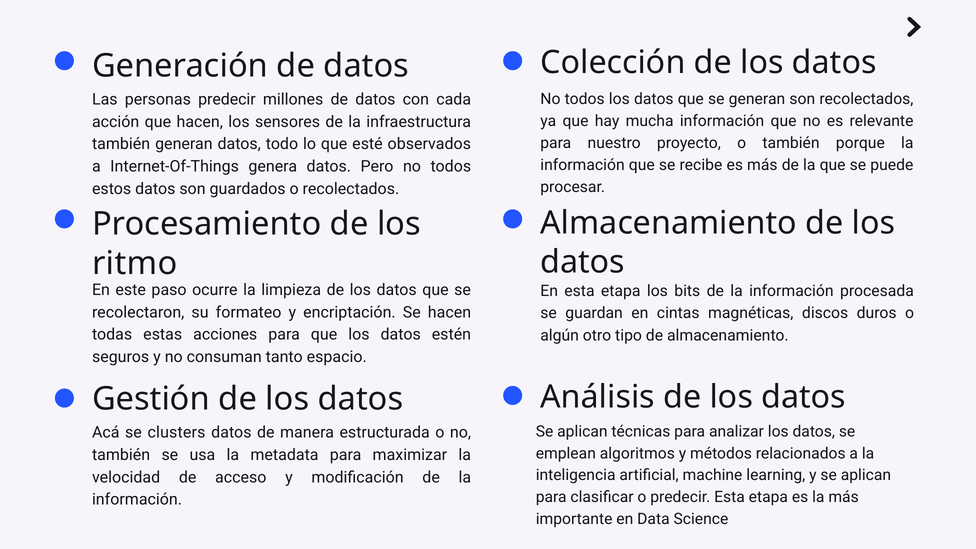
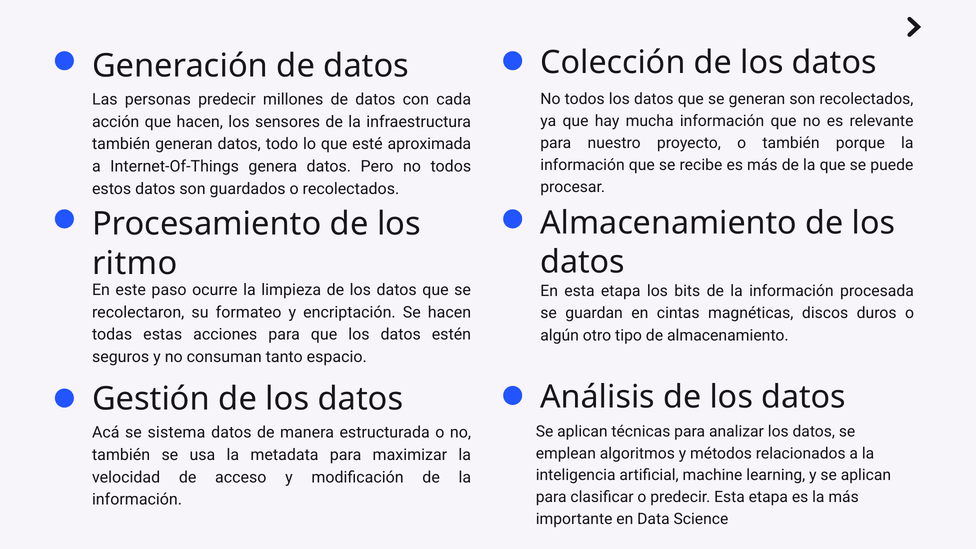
observados: observados -> aproximada (429, 144)
clusters: clusters -> sistema (176, 432)
